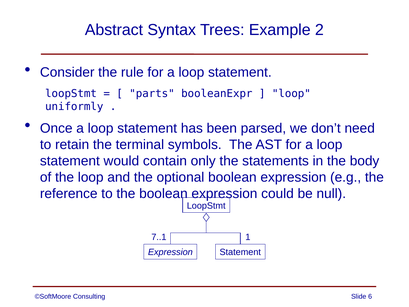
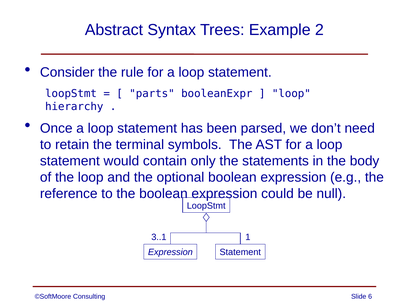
uniformly: uniformly -> hierarchy (74, 106)
7..1: 7..1 -> 3..1 (159, 237)
